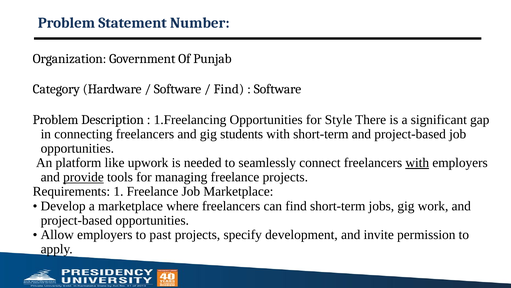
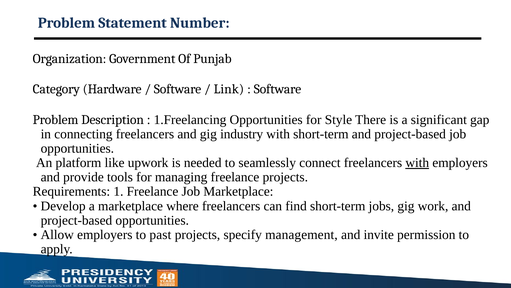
Find: Find -> Link (229, 89)
students: students -> industry (242, 134)
provide underline: present -> none (83, 177)
development: development -> management (301, 234)
